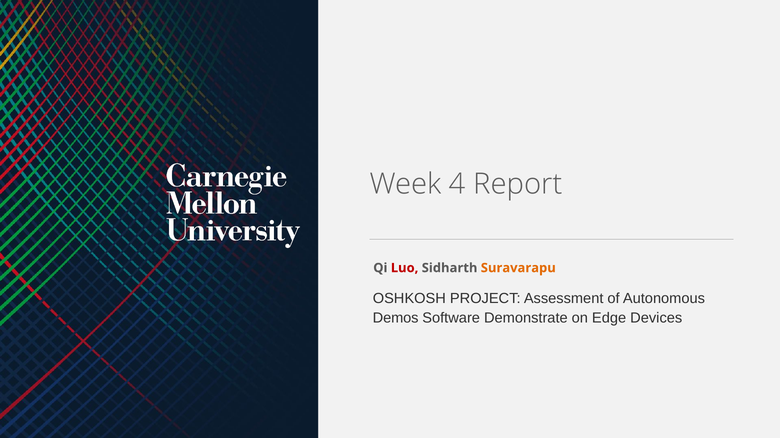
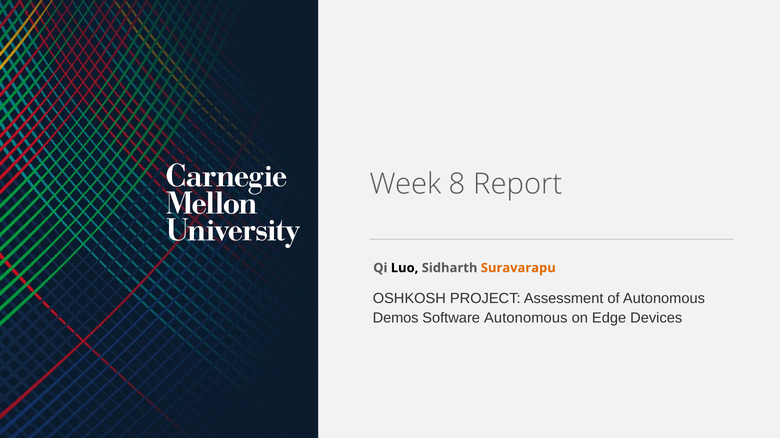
4: 4 -> 8 (457, 184)
Luo colour: red -> black (405, 268)
Software Demonstrate: Demonstrate -> Autonomous (526, 318)
